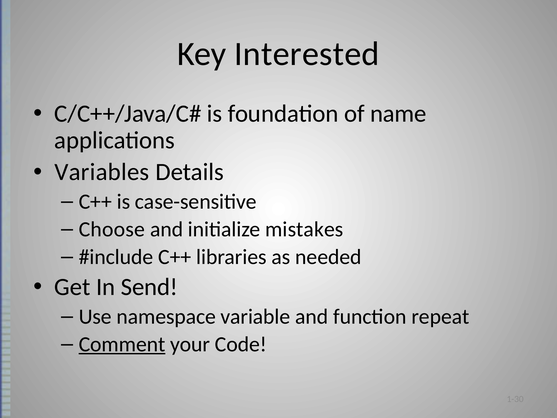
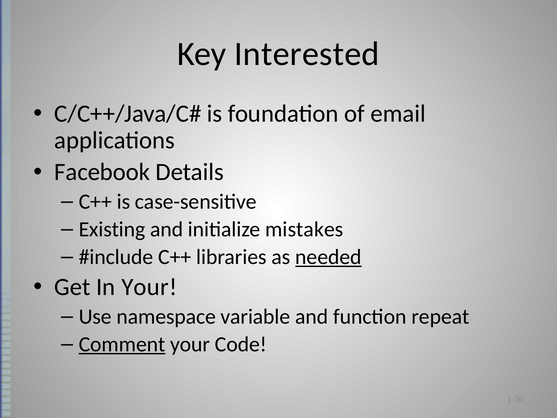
name: name -> email (398, 113)
Variables: Variables -> Facebook (102, 172)
Choose: Choose -> Existing (112, 229)
needed underline: none -> present (328, 257)
In Send: Send -> Your (149, 287)
